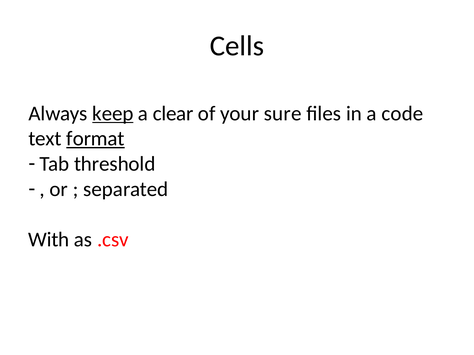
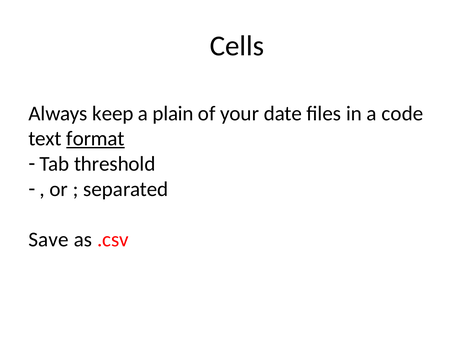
keep underline: present -> none (113, 114)
clear: clear -> plain (173, 114)
sure: sure -> date (283, 114)
With: With -> Save (49, 240)
